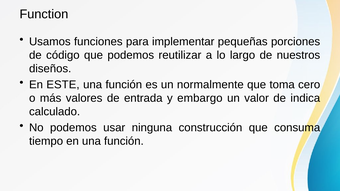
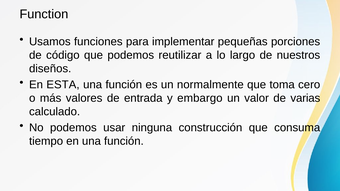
ESTE: ESTE -> ESTA (63, 85)
indica: indica -> varias (305, 98)
